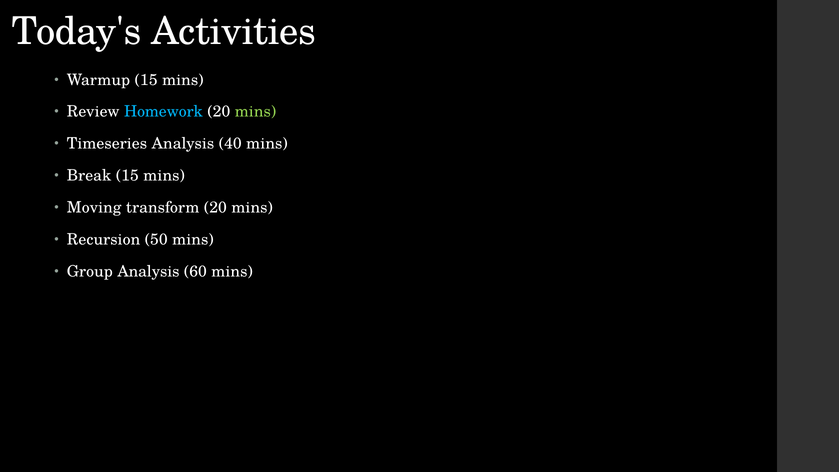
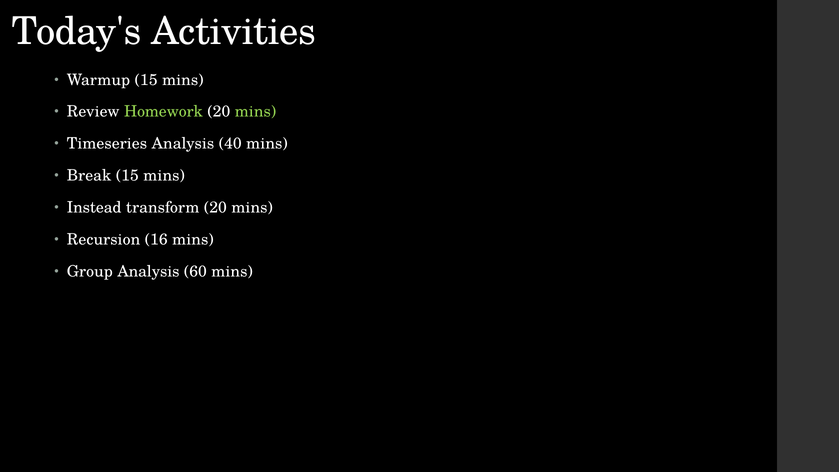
Homework colour: light blue -> light green (163, 112)
Moving: Moving -> Instead (94, 208)
50: 50 -> 16 (156, 239)
